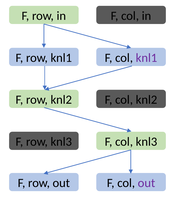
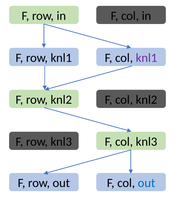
out colour: purple -> blue (147, 183)
